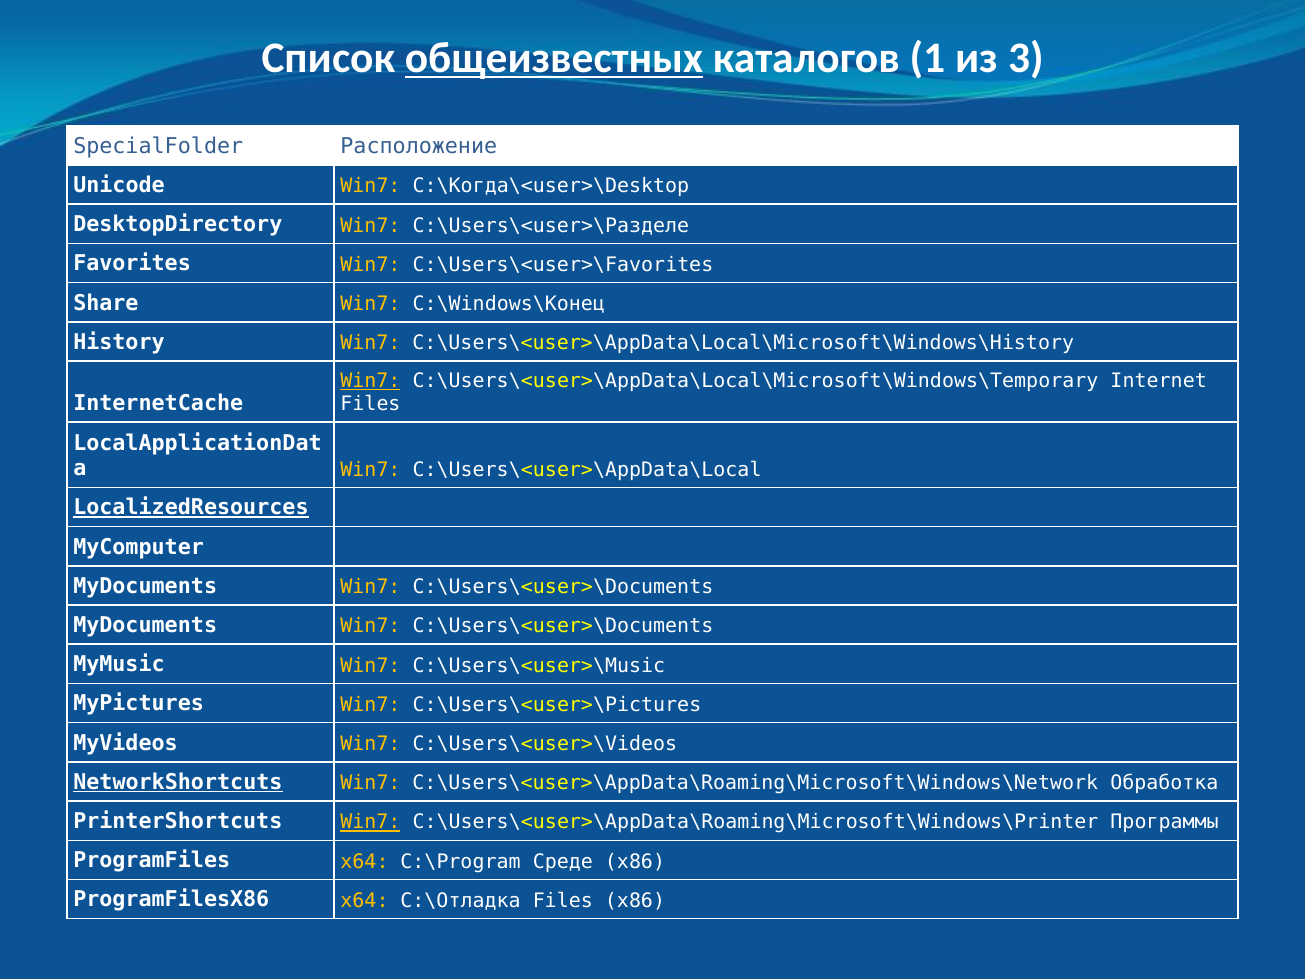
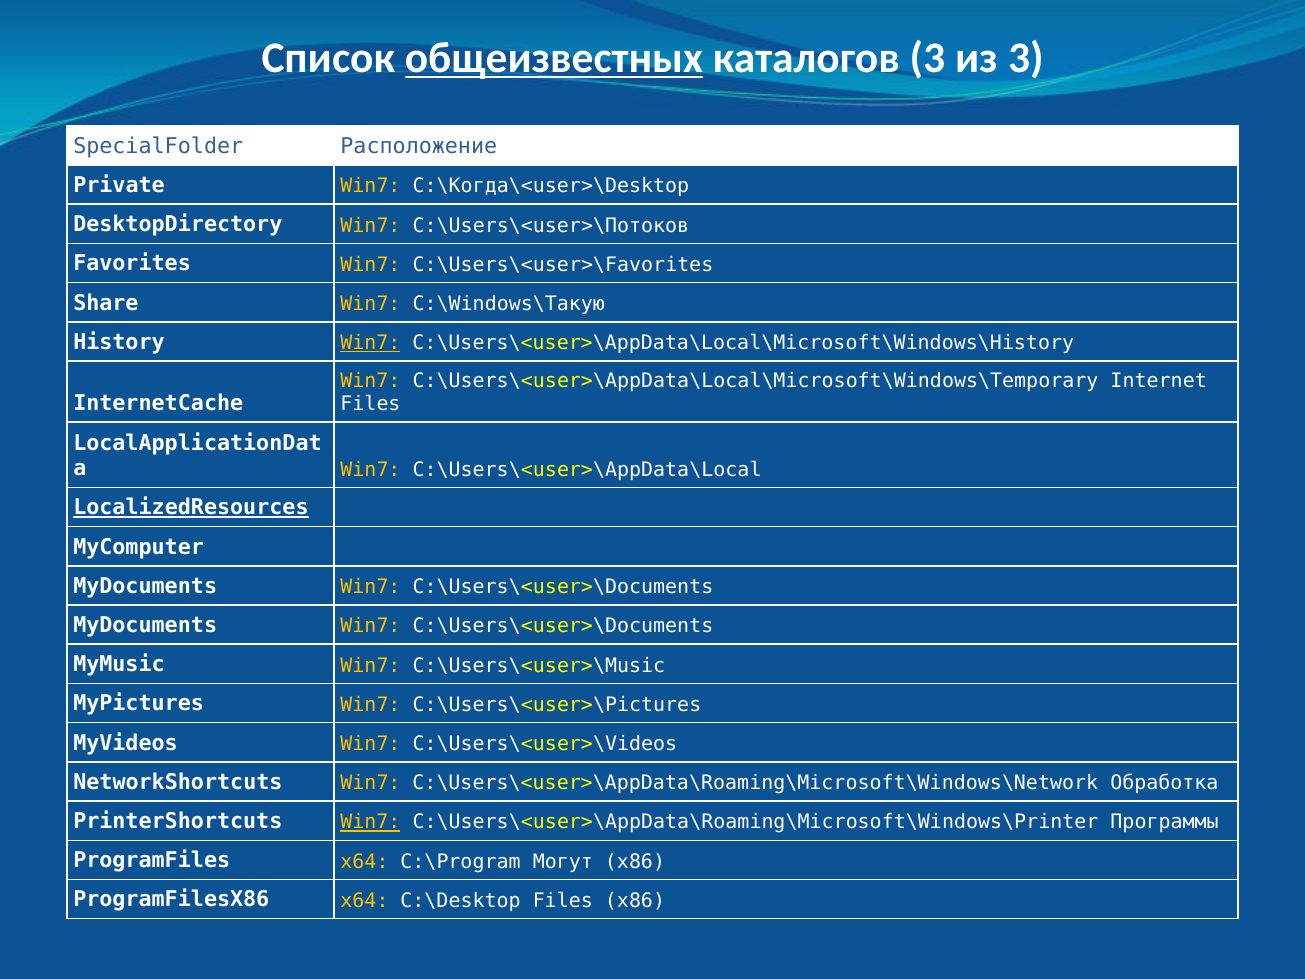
каталогов 1: 1 -> 3 (927, 58)
Unicode: Unicode -> Private (119, 185)
C:\Users\<user>\Разделе: C:\Users\<user>\Разделе -> C:\Users\<user>\Потоков (551, 225)
C:\Windows\Конец: C:\Windows\Конец -> C:\Windows\Такую (509, 304)
Win7 underline: none -> present (370, 343)
Win7 underline: present -> none (370, 381)
NetworkShortcuts underline: present -> none (178, 782)
Среде: Среде -> Могут (563, 861)
C:\Отладка: C:\Отладка -> C:\Desktop (461, 901)
